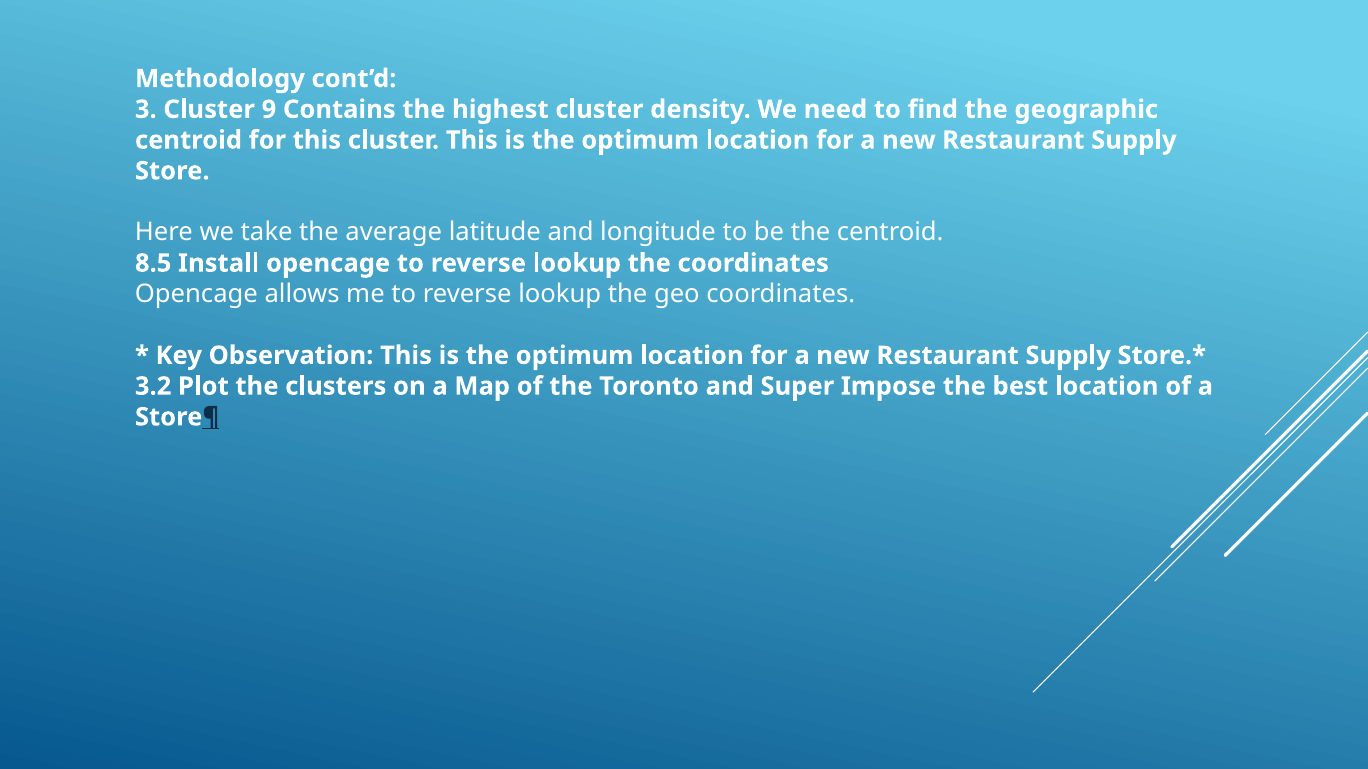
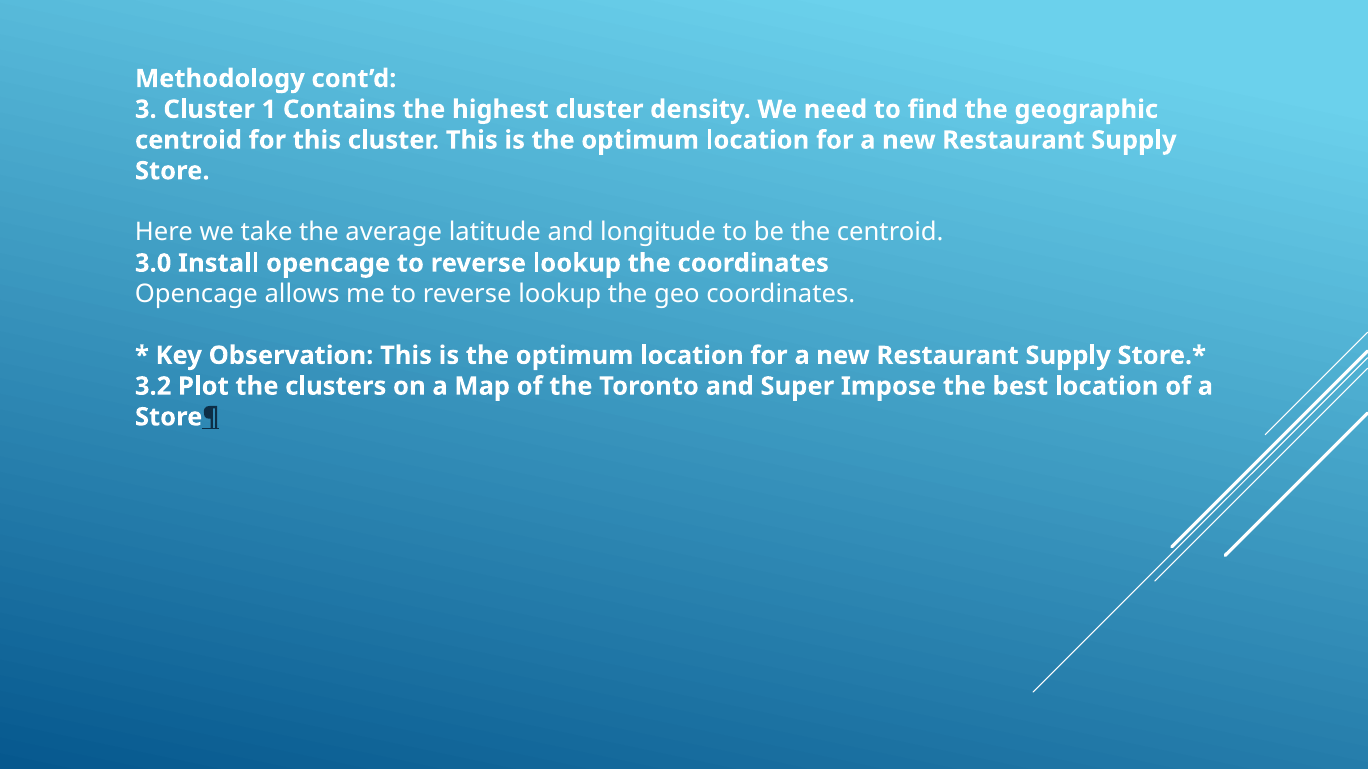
9: 9 -> 1 (269, 109)
8.5: 8.5 -> 3.0 (153, 263)
